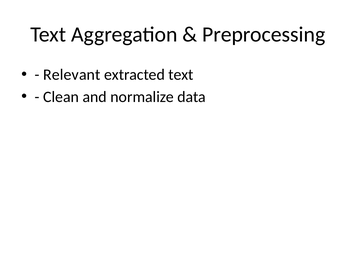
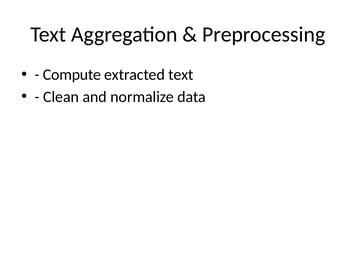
Relevant: Relevant -> Compute (72, 75)
